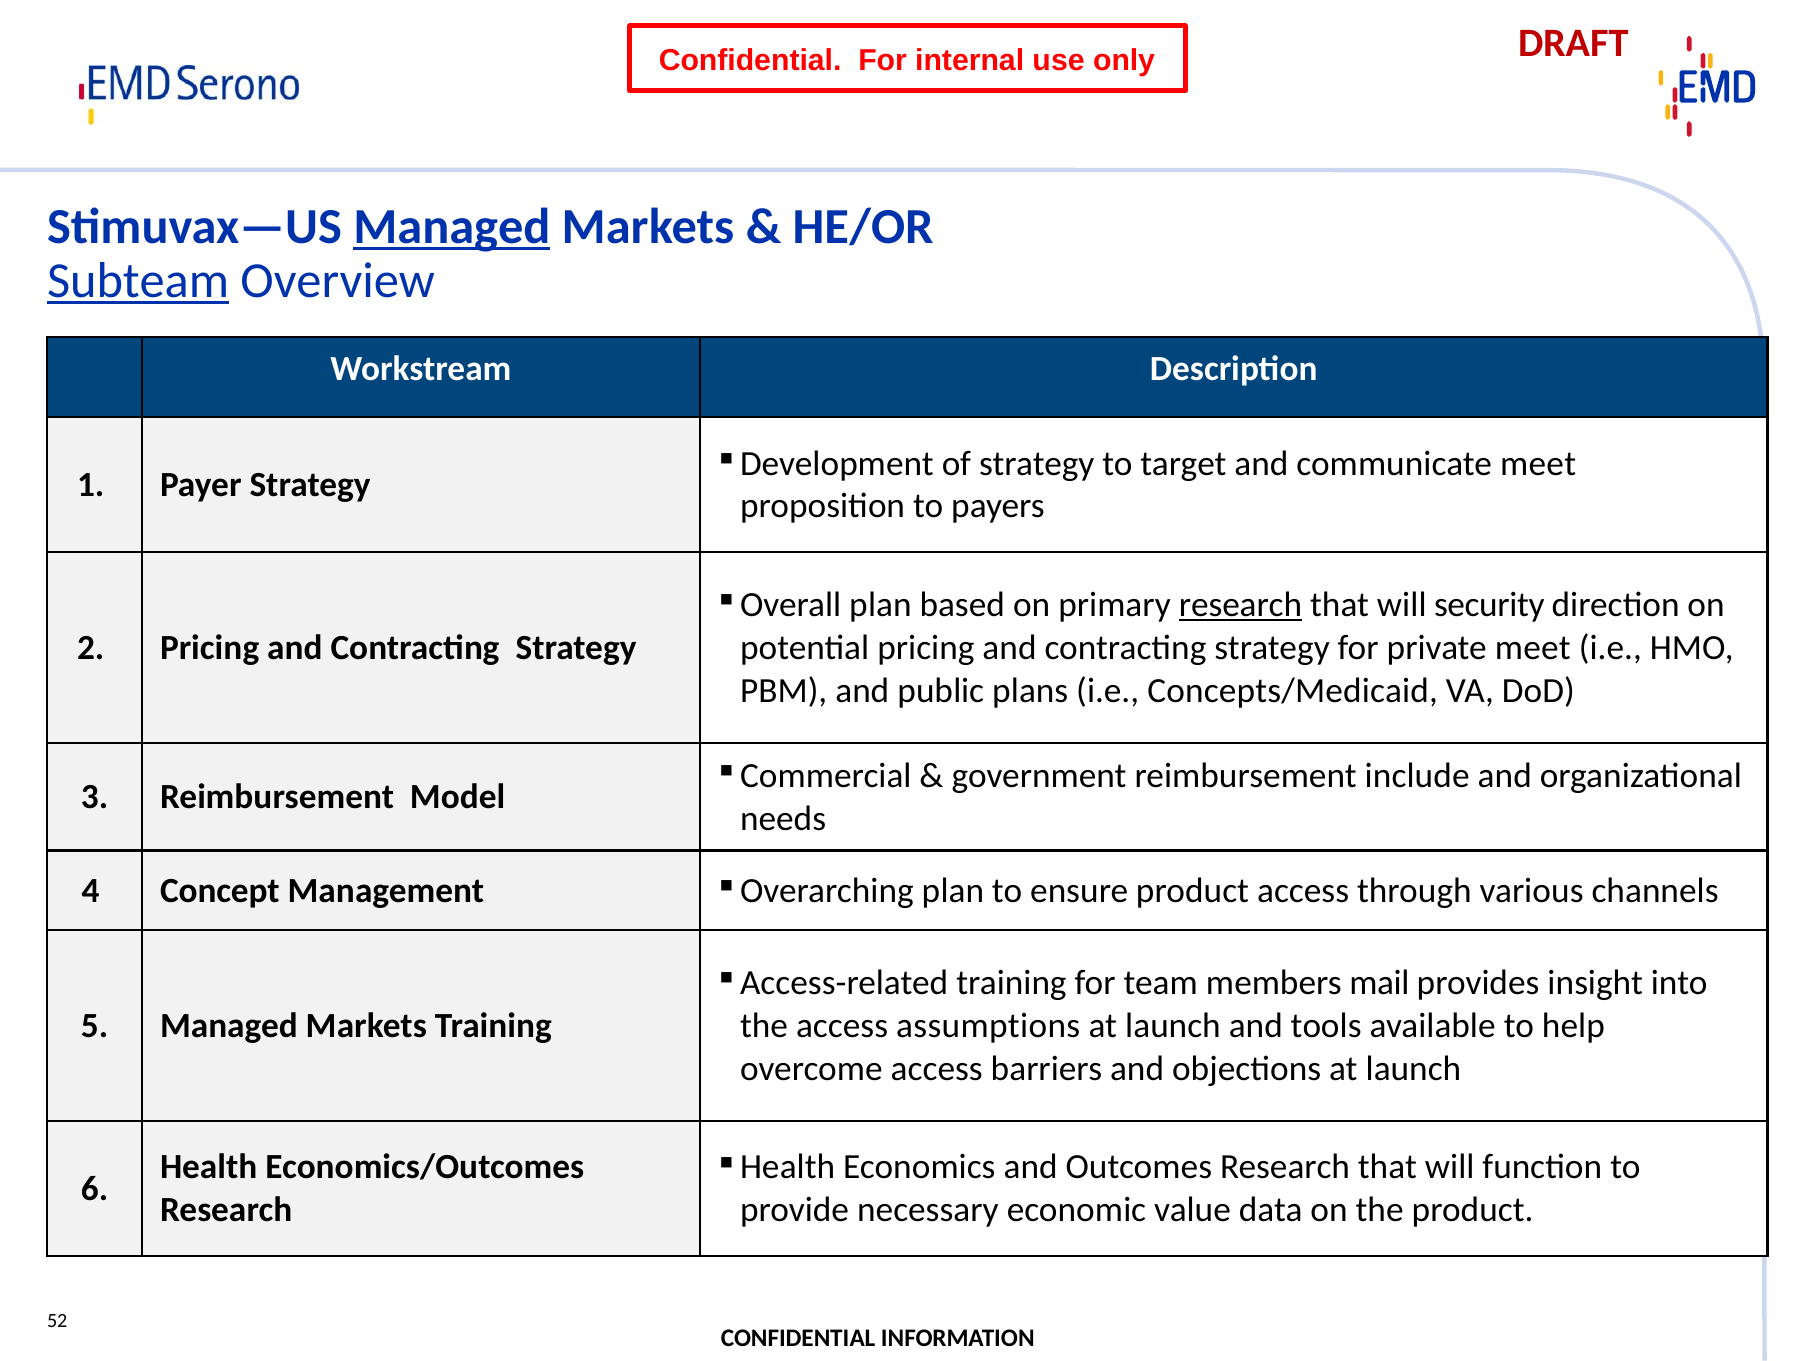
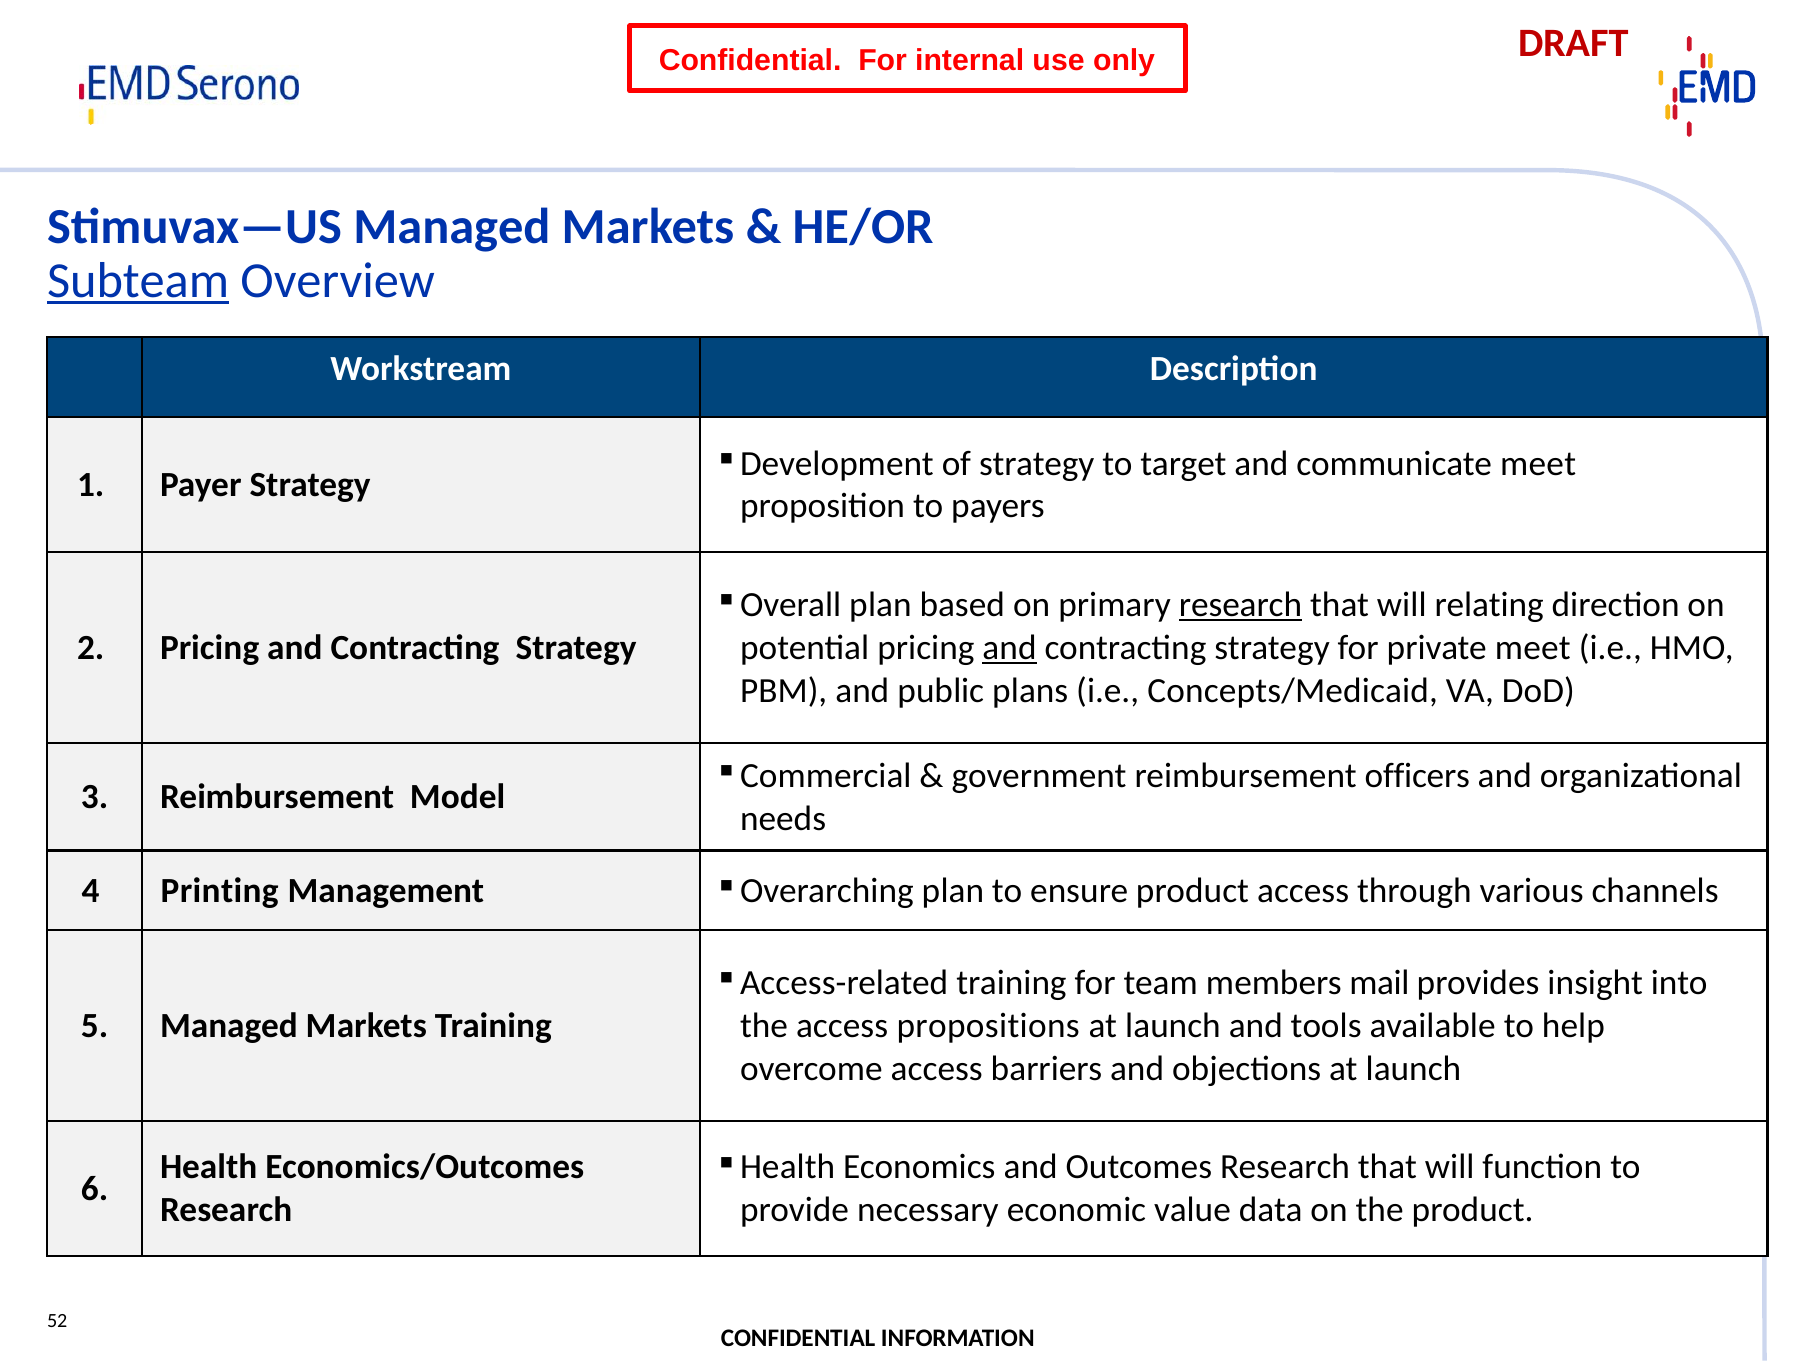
Managed underline: present -> none (452, 227)
security: security -> relating (1489, 605)
and underline: none -> present (1010, 648)
include: include -> officers (1417, 776)
Concept: Concept -> Printing (220, 891)
assumptions: assumptions -> propositions (988, 1026)
